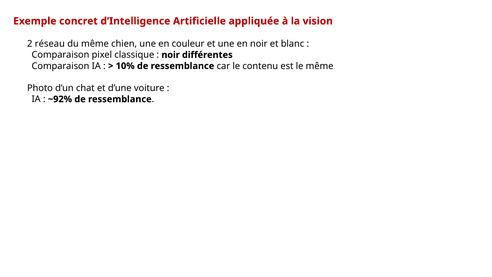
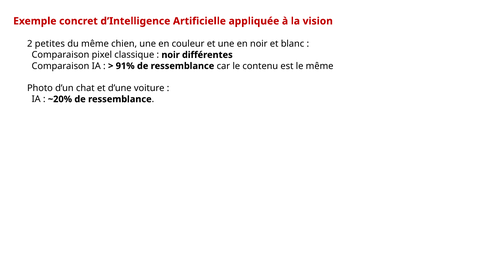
réseau: réseau -> petites (50, 44)
10%: 10% -> 91% (125, 66)
~92%: ~92% -> ~20% (60, 99)
